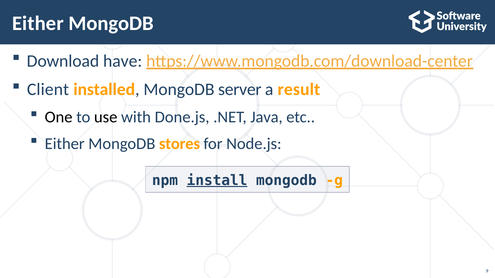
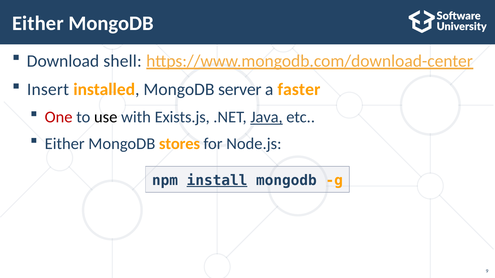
have: have -> shell (123, 61)
Client: Client -> Insert (48, 90)
result: result -> faster (299, 90)
One colour: black -> red (59, 117)
Done.js: Done.js -> Exists.js (182, 117)
Java underline: none -> present (267, 117)
